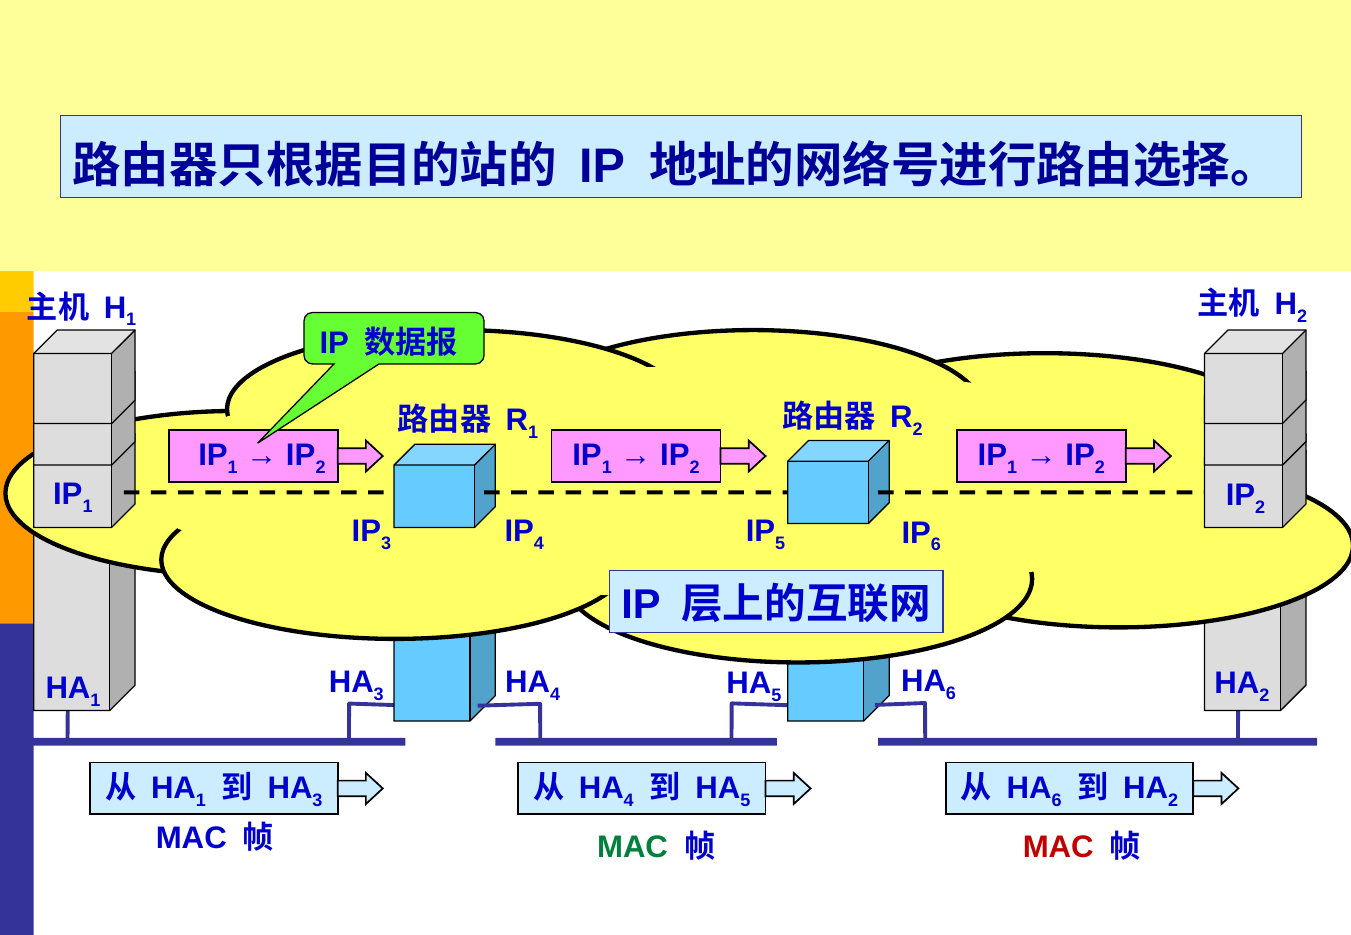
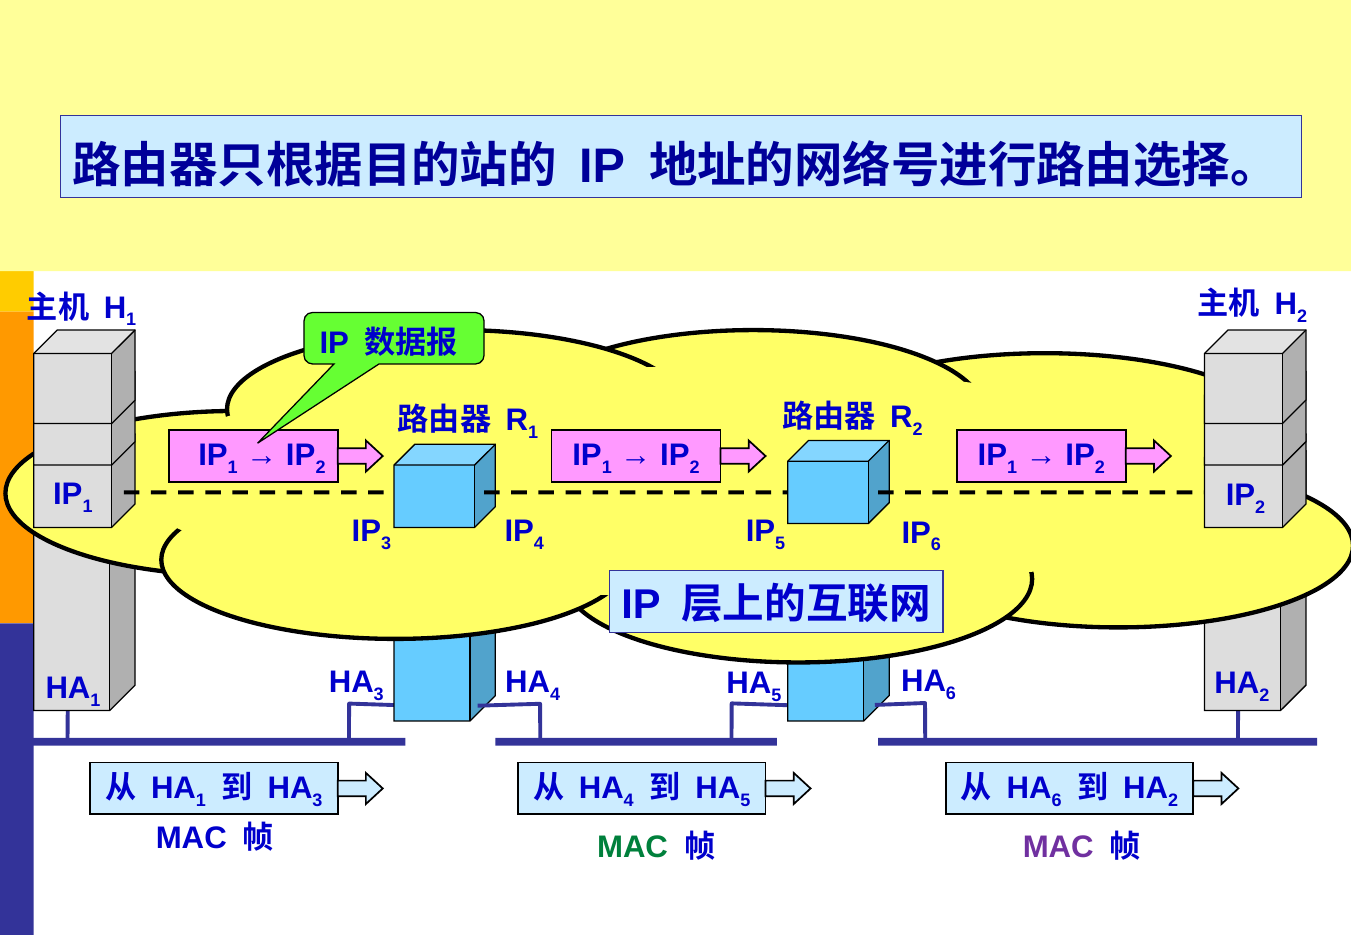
MAC colour: red -> purple (1058, 848)
